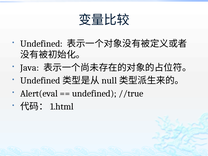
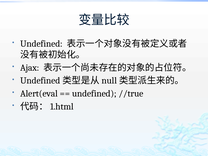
Java: Java -> Ajax (30, 68)
